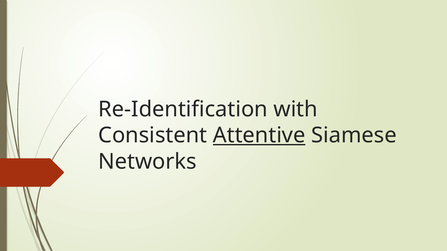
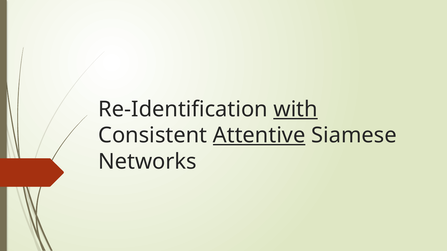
with underline: none -> present (296, 109)
